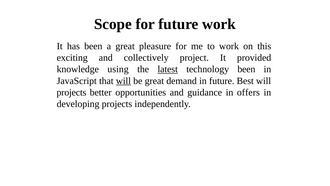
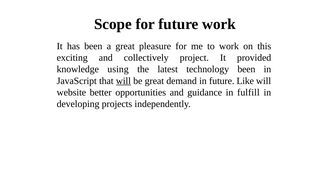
latest underline: present -> none (168, 69)
Best: Best -> Like (245, 81)
projects: projects -> website (71, 92)
offers: offers -> fulfill (248, 92)
